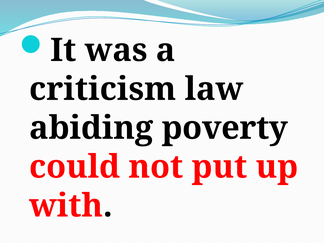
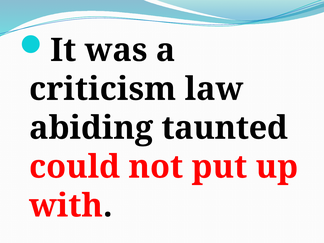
poverty: poverty -> taunted (225, 128)
